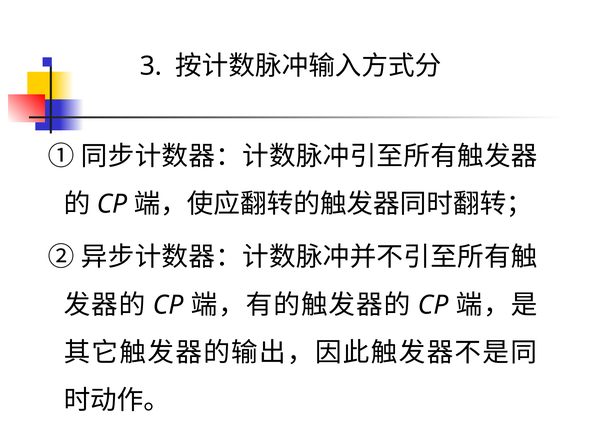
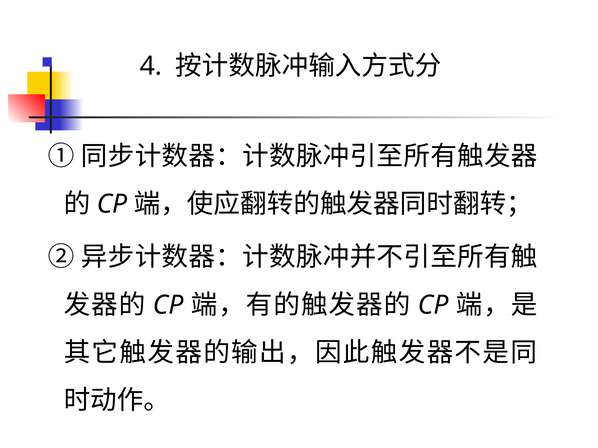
3: 3 -> 4 (151, 66)
